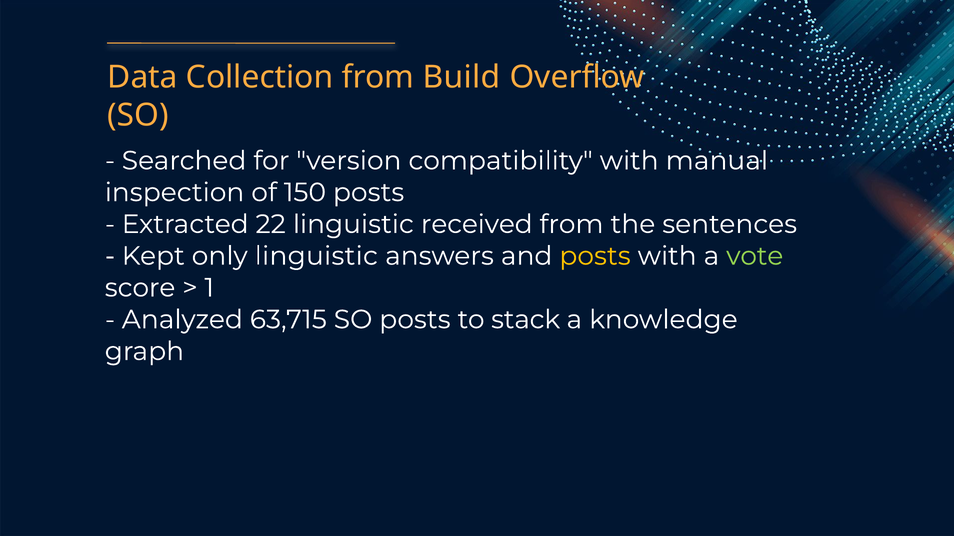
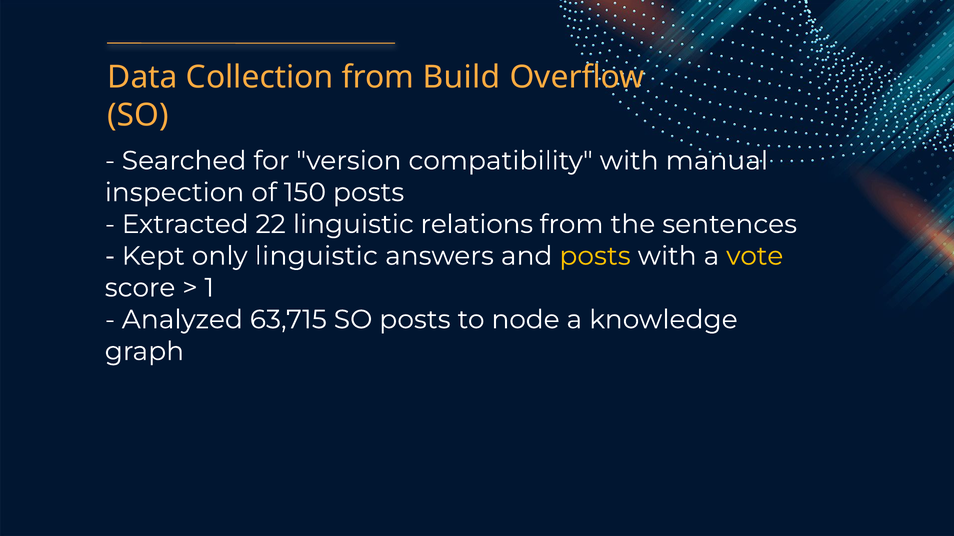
received: received -> relations (477, 224)
vote colour: light green -> yellow (755, 256)
stack: stack -> node (526, 320)
